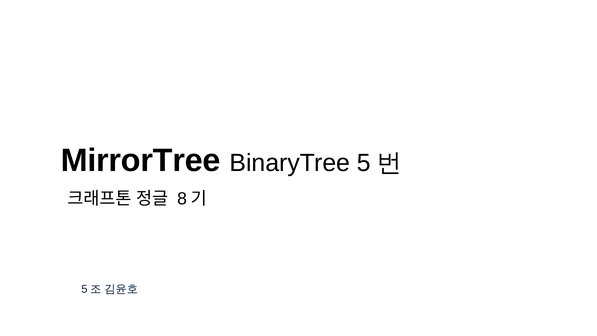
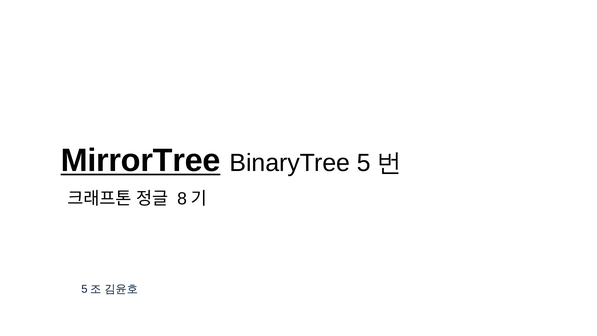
MirrorTree underline: none -> present (141, 160)
